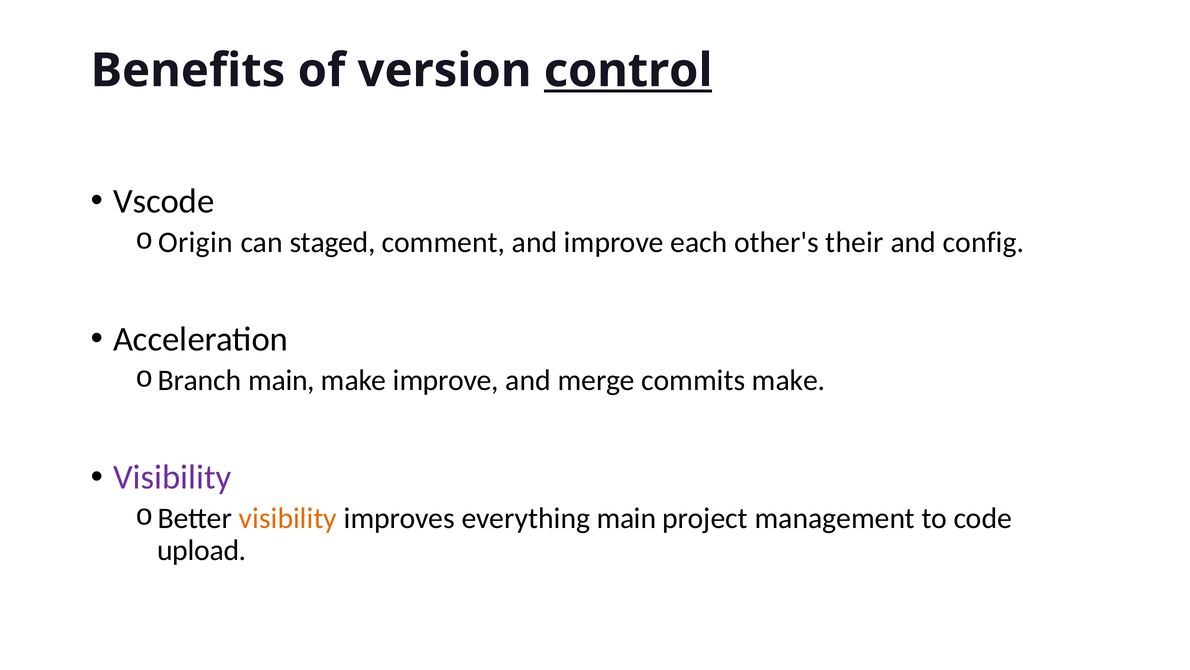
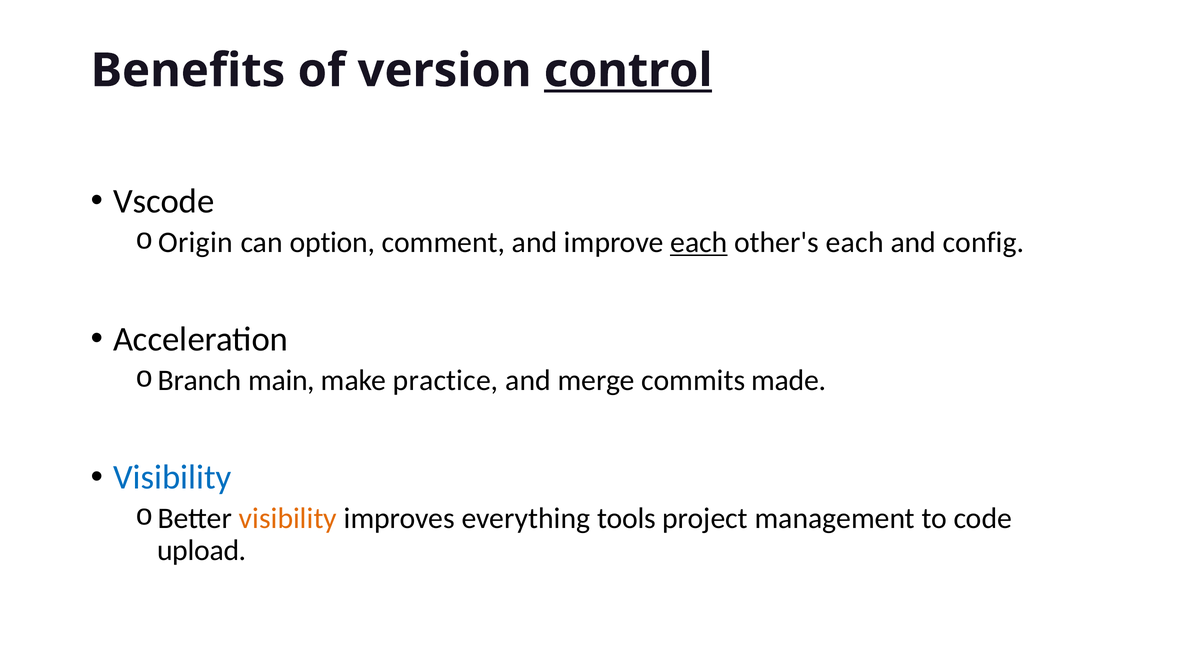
staged: staged -> option (332, 242)
each underline: none -> present (699, 242)
other's their: their -> each (855, 242)
make improve: improve -> practice (446, 380)
commits make: make -> made (789, 380)
Visibility colour: purple -> blue (172, 477)
everything main: main -> tools (626, 518)
